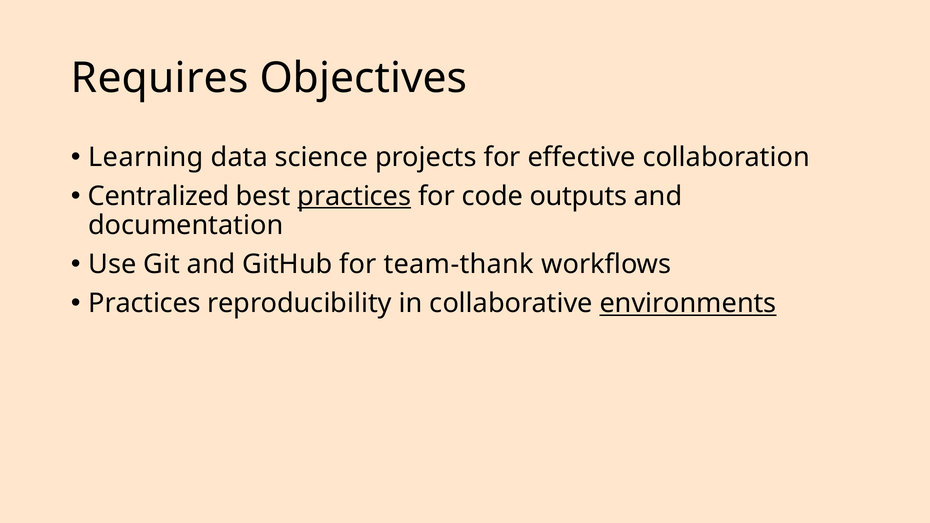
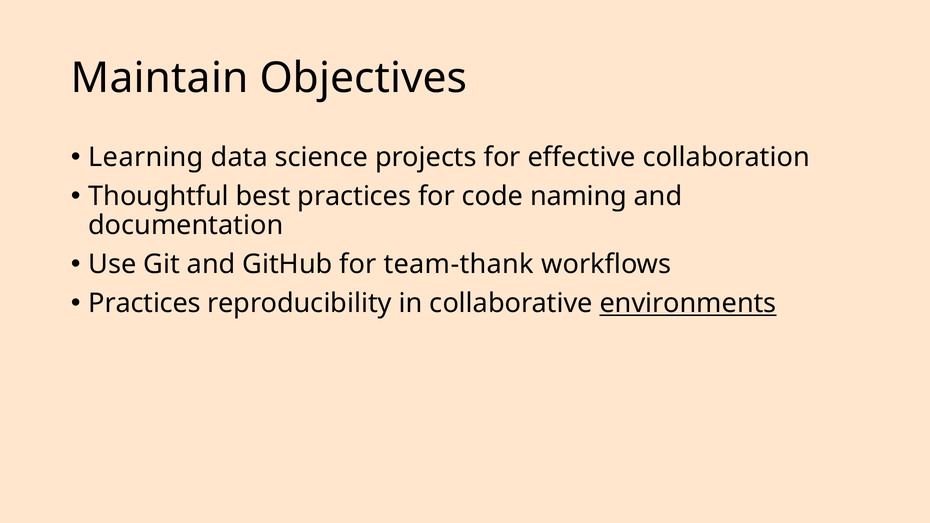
Requires: Requires -> Maintain (160, 78)
Centralized: Centralized -> Thoughtful (159, 196)
practices underline: present -> none (354, 196)
outputs: outputs -> naming (579, 196)
